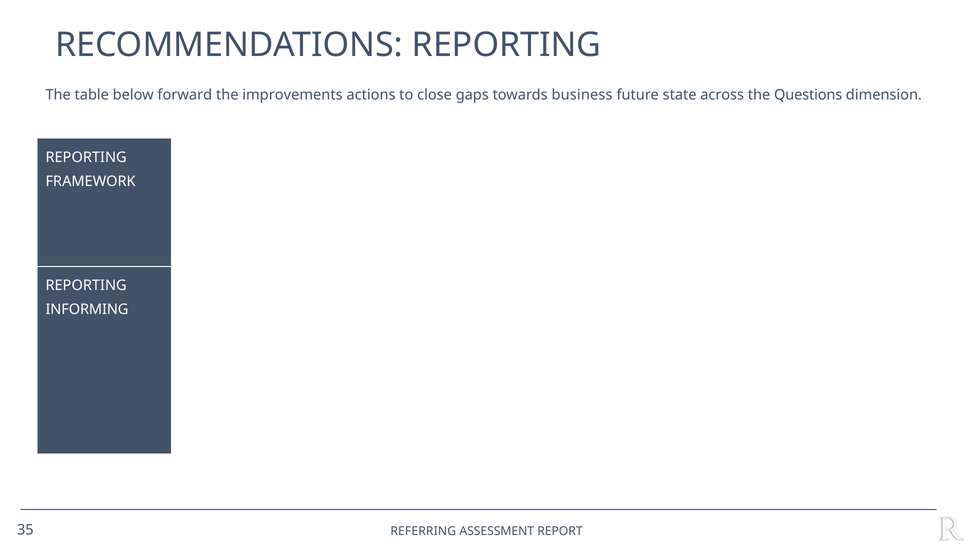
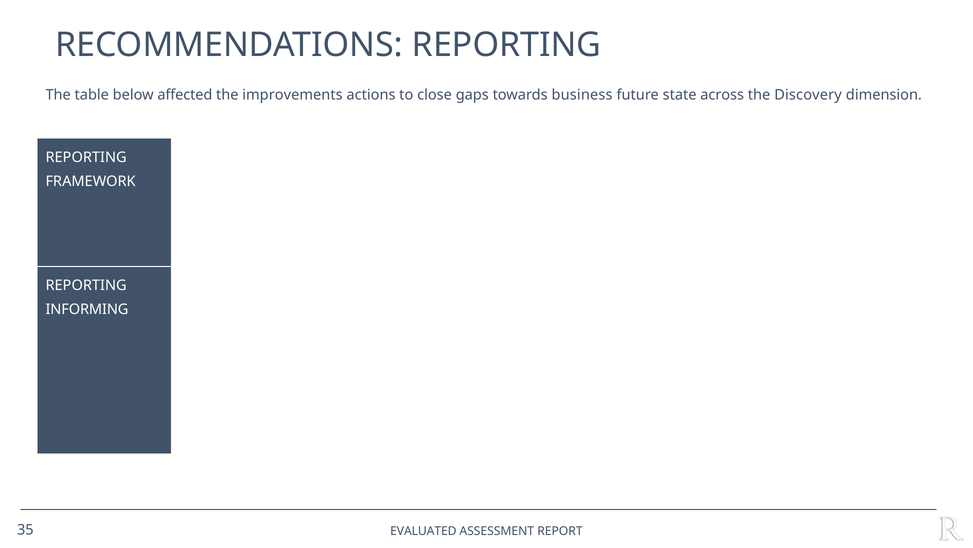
forward: forward -> affected (185, 95)
Questions: Questions -> Discovery (808, 95)
REFERRING: REFERRING -> EVALUATED (423, 530)
